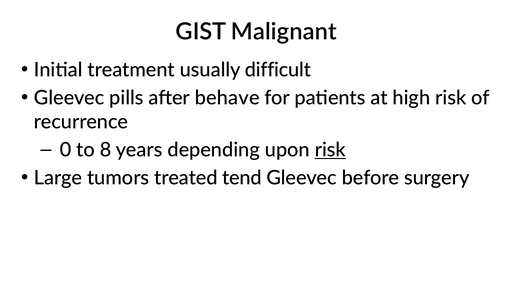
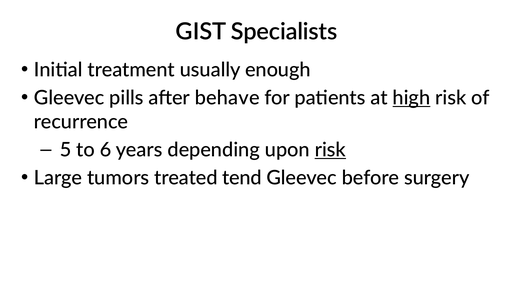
Malignant: Malignant -> Specialists (284, 32)
difficult: difficult -> enough (278, 70)
high underline: none -> present (411, 98)
0: 0 -> 5 (65, 150)
8: 8 -> 6 (106, 150)
